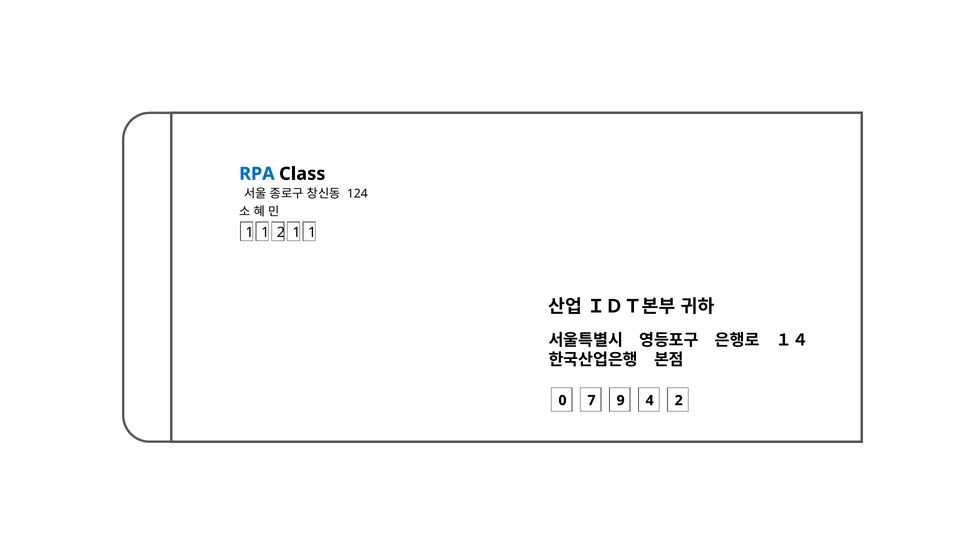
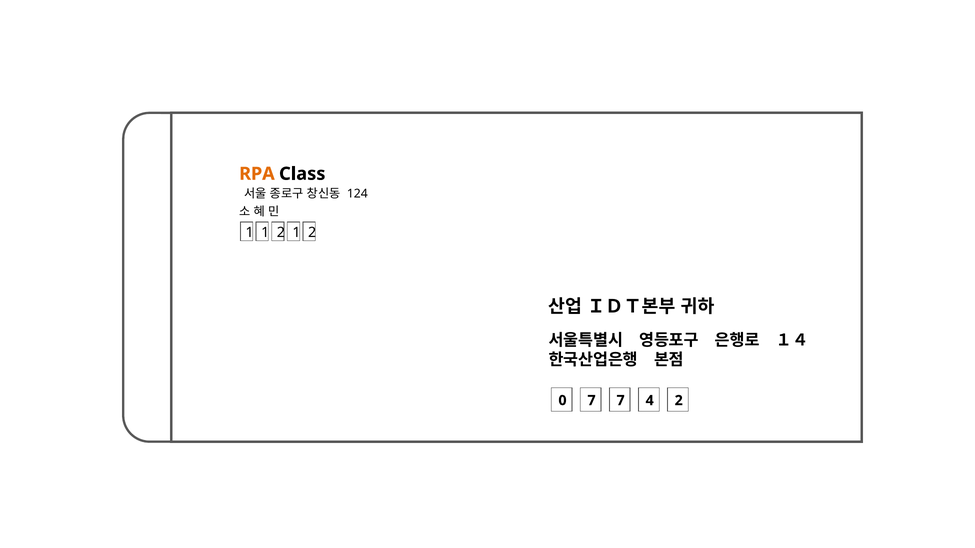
RPA colour: blue -> orange (257, 174)
2 1 1: 1 -> 2 (312, 233)
7 9: 9 -> 7 (621, 401)
